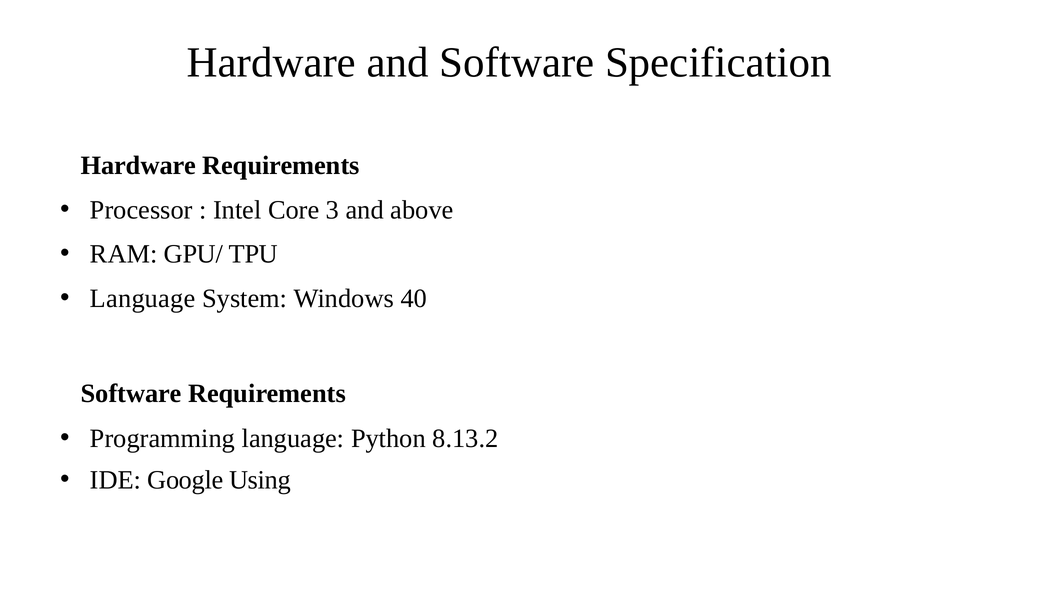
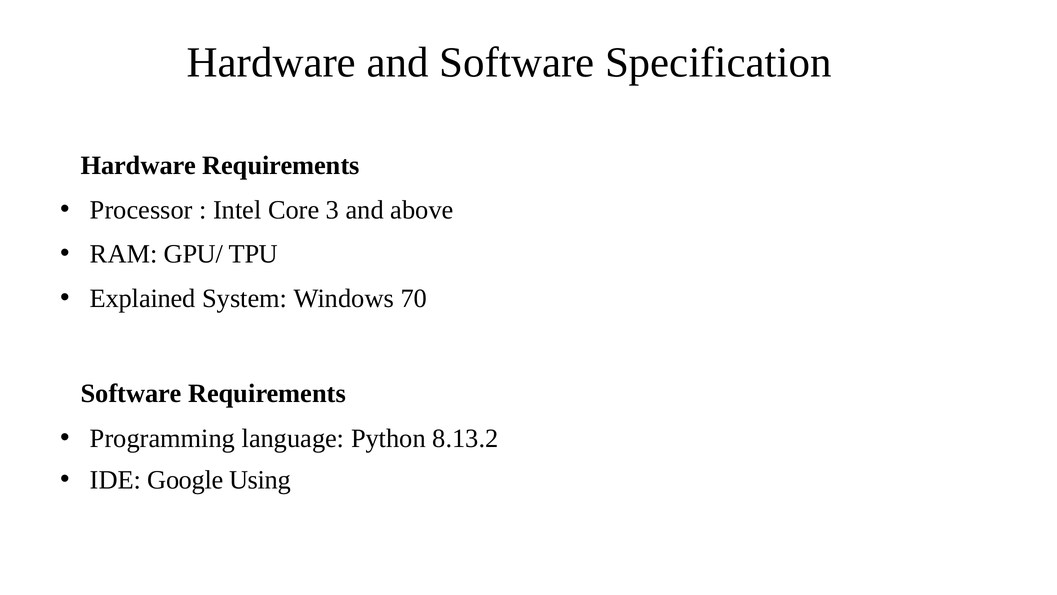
Language: Language -> Explained (143, 298)
40: 40 -> 70 (414, 298)
